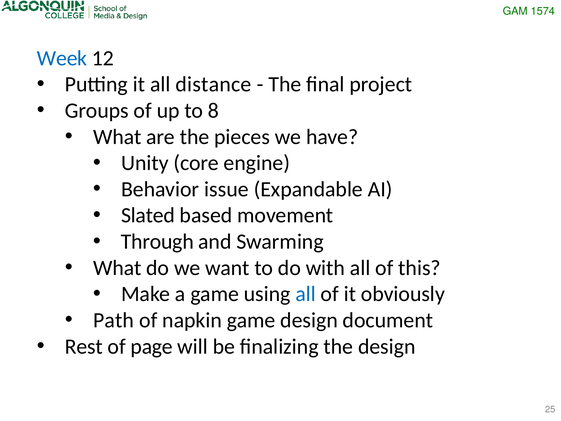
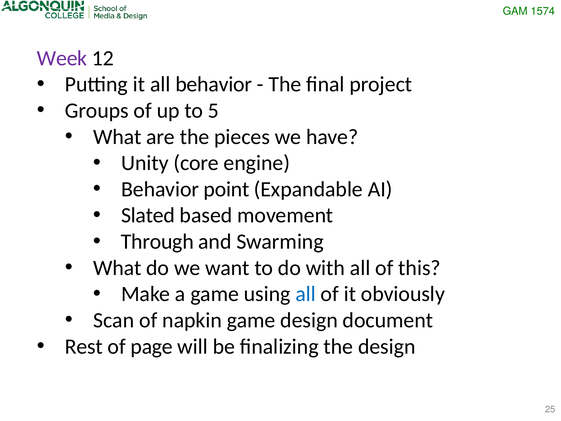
Week colour: blue -> purple (62, 58)
all distance: distance -> behavior (214, 84)
8: 8 -> 5 (213, 111)
issue: issue -> point (227, 189)
Path: Path -> Scan (114, 320)
